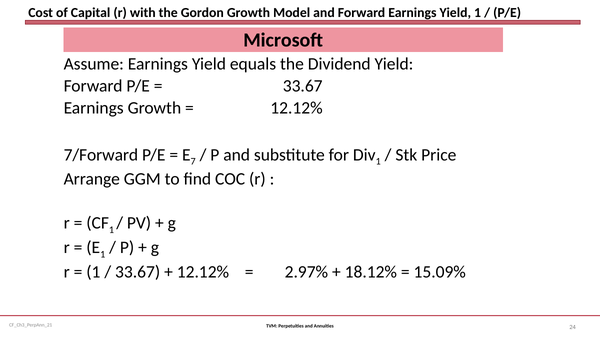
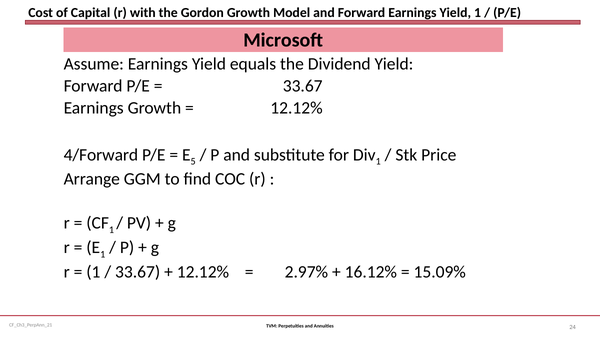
7/Forward: 7/Forward -> 4/Forward (101, 155)
7: 7 -> 5 (193, 162)
18.12%: 18.12% -> 16.12% (371, 272)
